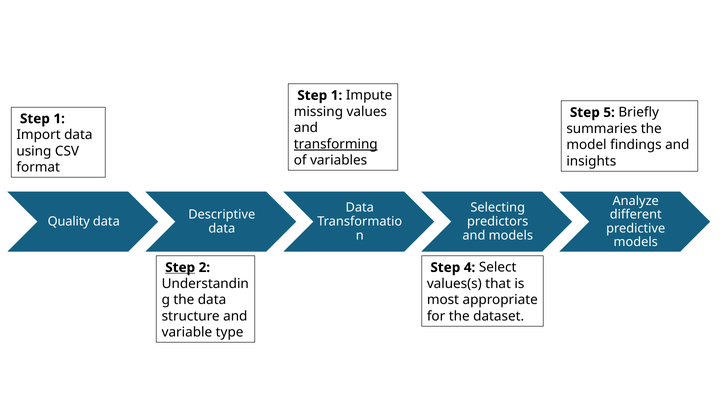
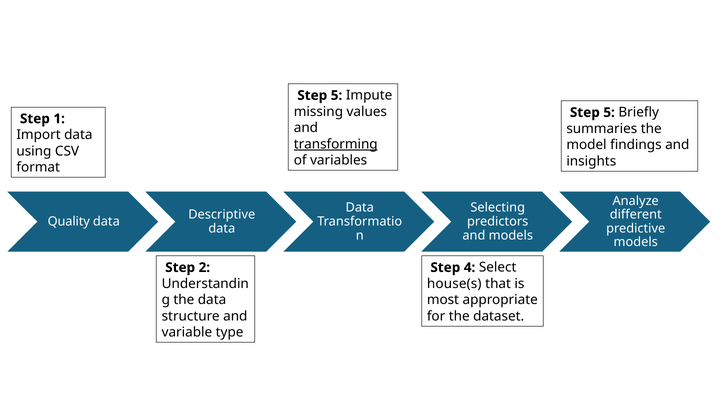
1: 1 -> 5 (337, 95)
Step underline: present -> none (180, 268)
values(s: values(s -> house(s (454, 284)
